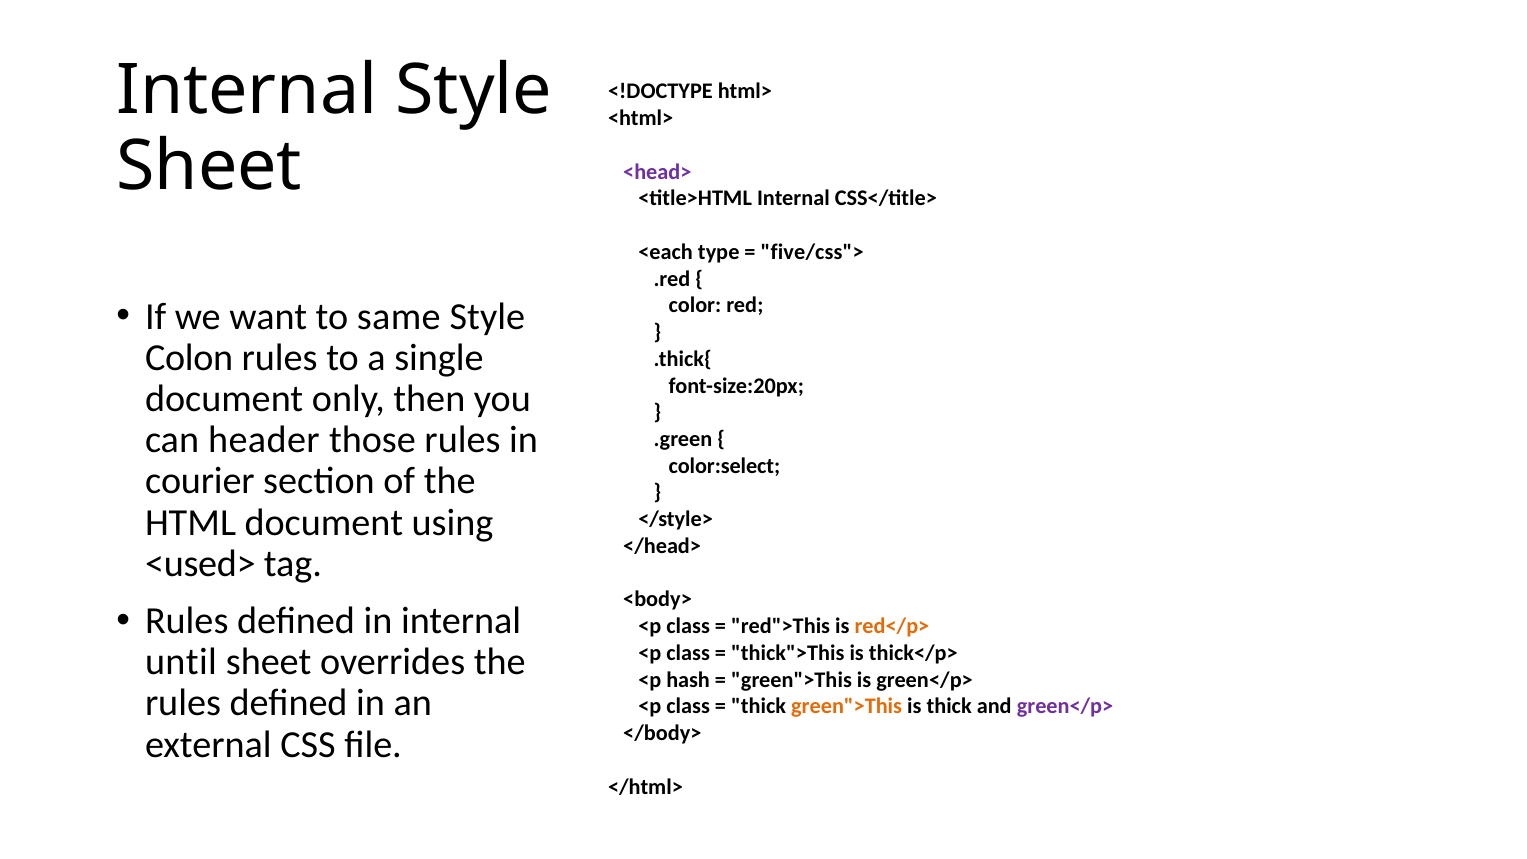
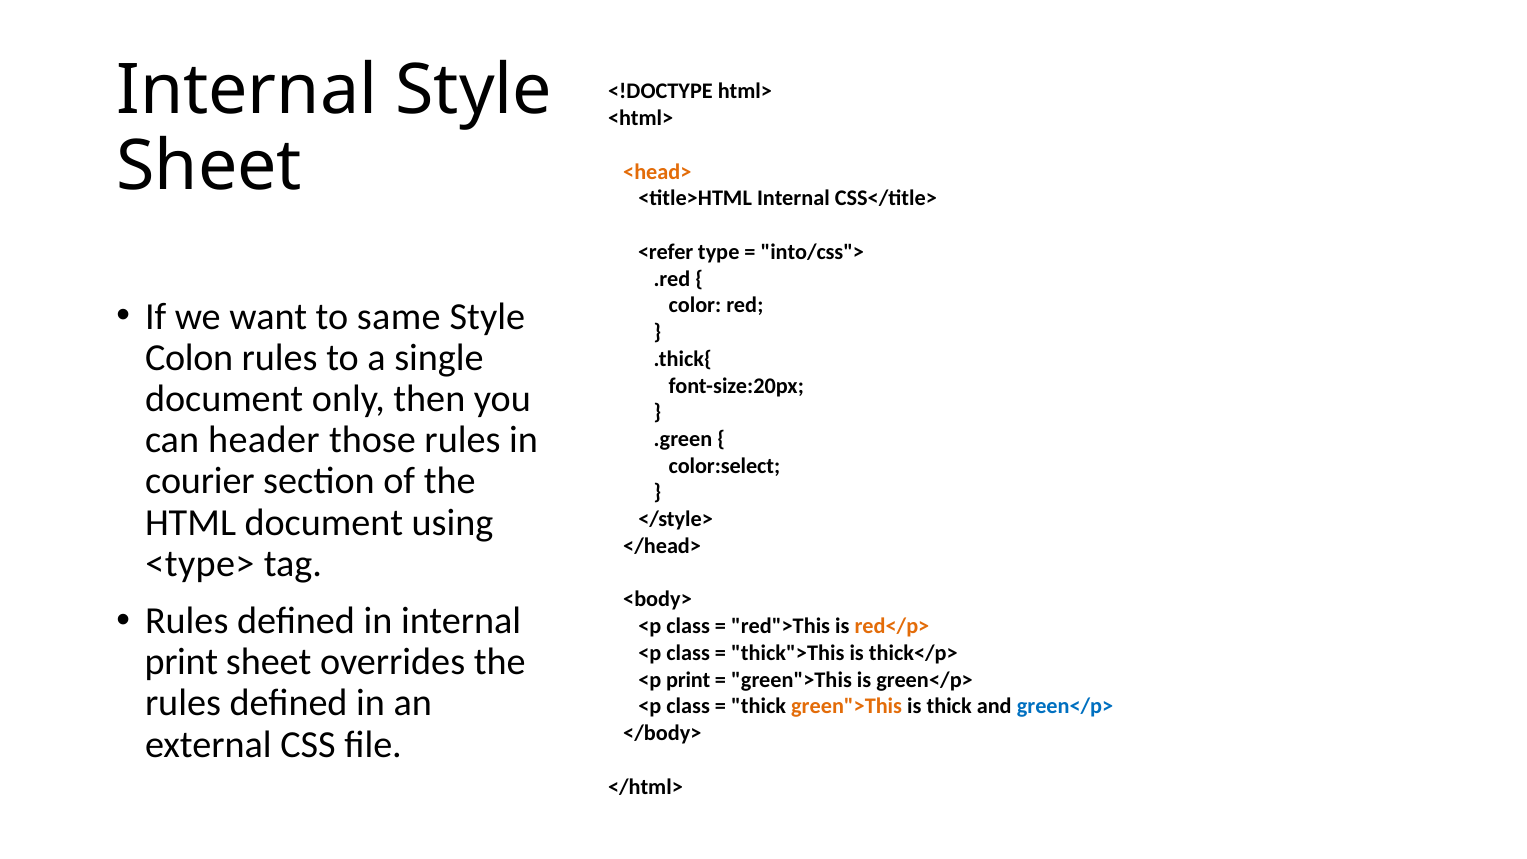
<head> colour: purple -> orange (657, 172)
<each: <each -> <refer (666, 252)
five/css">: five/css"> -> into/css"> (812, 252)
<used>: <used> -> <type> (200, 564)
until: until -> print (181, 662)
<p hash: hash -> print (688, 680)
green</p> colour: purple -> blue (1065, 706)
